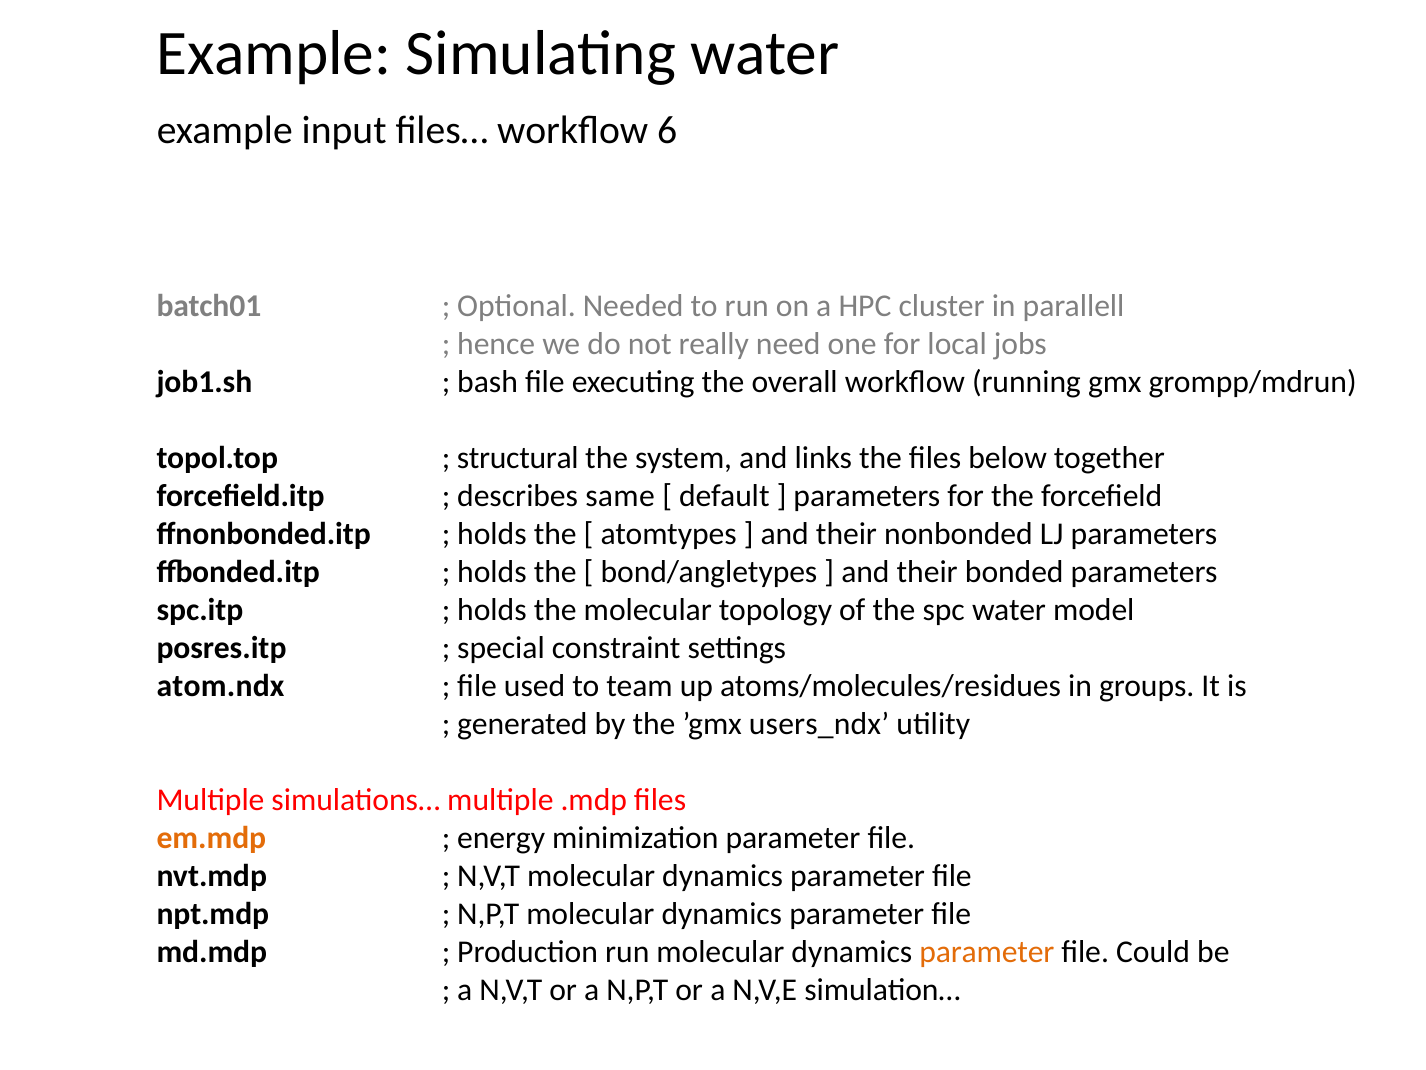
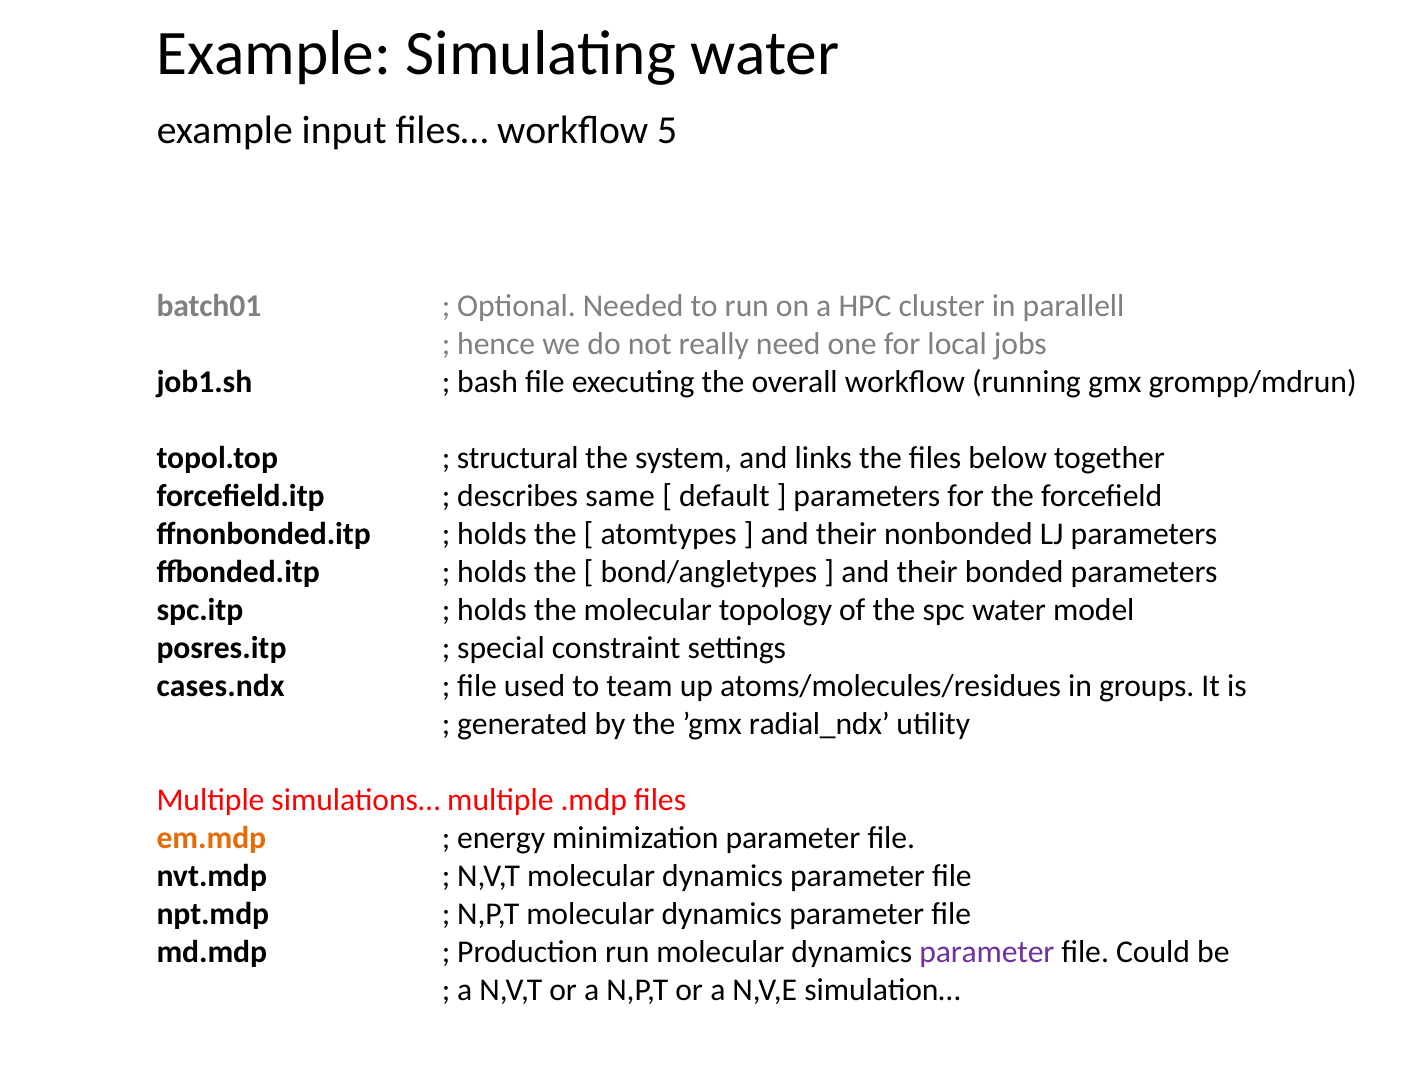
6: 6 -> 5 (667, 130)
atom.ndx: atom.ndx -> cases.ndx (221, 686)
users_ndx: users_ndx -> radial_ndx (819, 724)
parameter colour: orange -> purple (987, 952)
